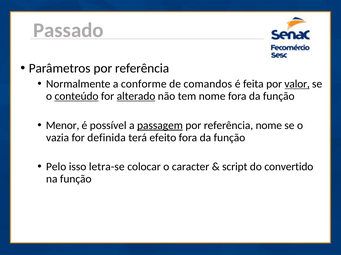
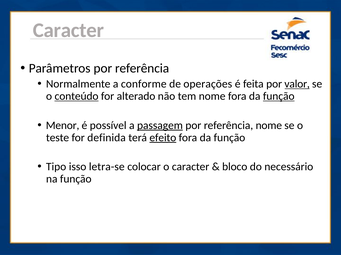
Passado: Passado -> Caracter (68, 30)
comandos: comandos -> operações (208, 84)
alterado underline: present -> none (136, 96)
função underline: none -> present (279, 96)
vazia: vazia -> teste (58, 138)
efeito underline: none -> present (163, 138)
Pelo: Pelo -> Tipo (56, 167)
script: script -> bloco (235, 167)
convertido: convertido -> necessário (289, 167)
